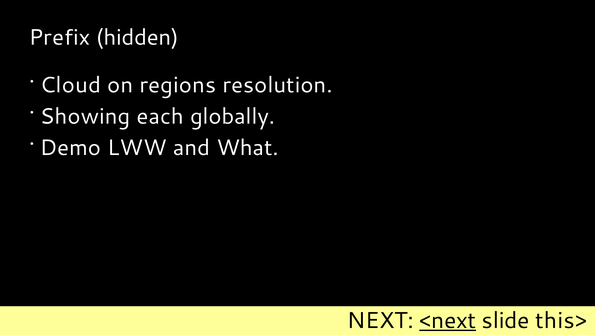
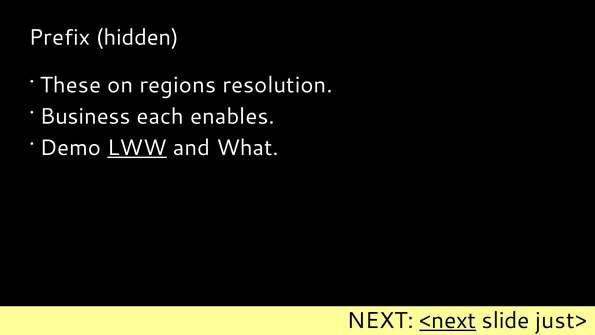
Cloud: Cloud -> These (70, 85)
Showing: Showing -> Business (85, 116)
globally: globally -> enables (232, 116)
LWW underline: none -> present (137, 148)
this>: this> -> just> (561, 320)
